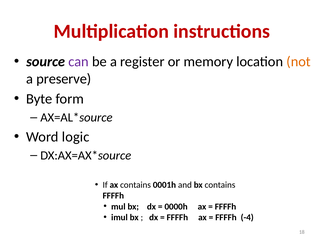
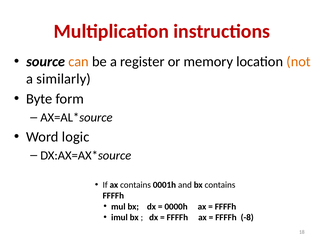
can colour: purple -> orange (79, 62)
preserve: preserve -> similarly (64, 79)
-4: -4 -> -8 (247, 217)
